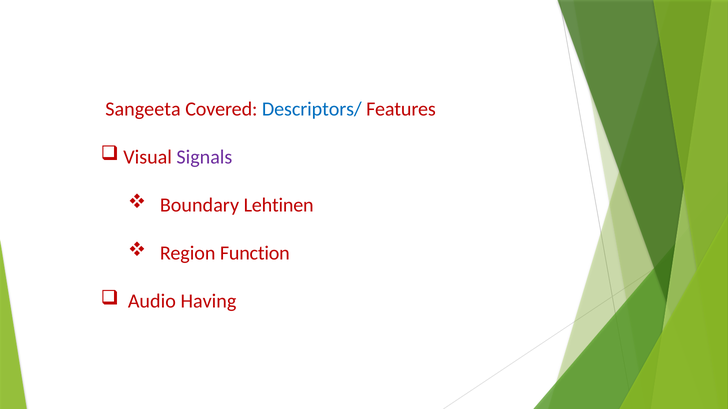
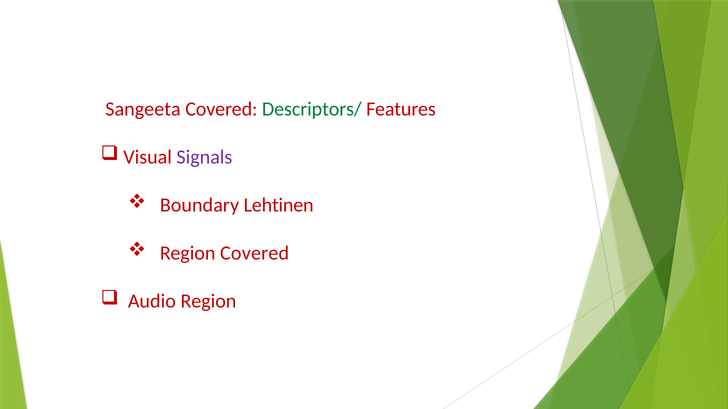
Descriptors/ colour: blue -> green (312, 109)
Region Function: Function -> Covered (255, 253)
Audio Having: Having -> Region (208, 302)
